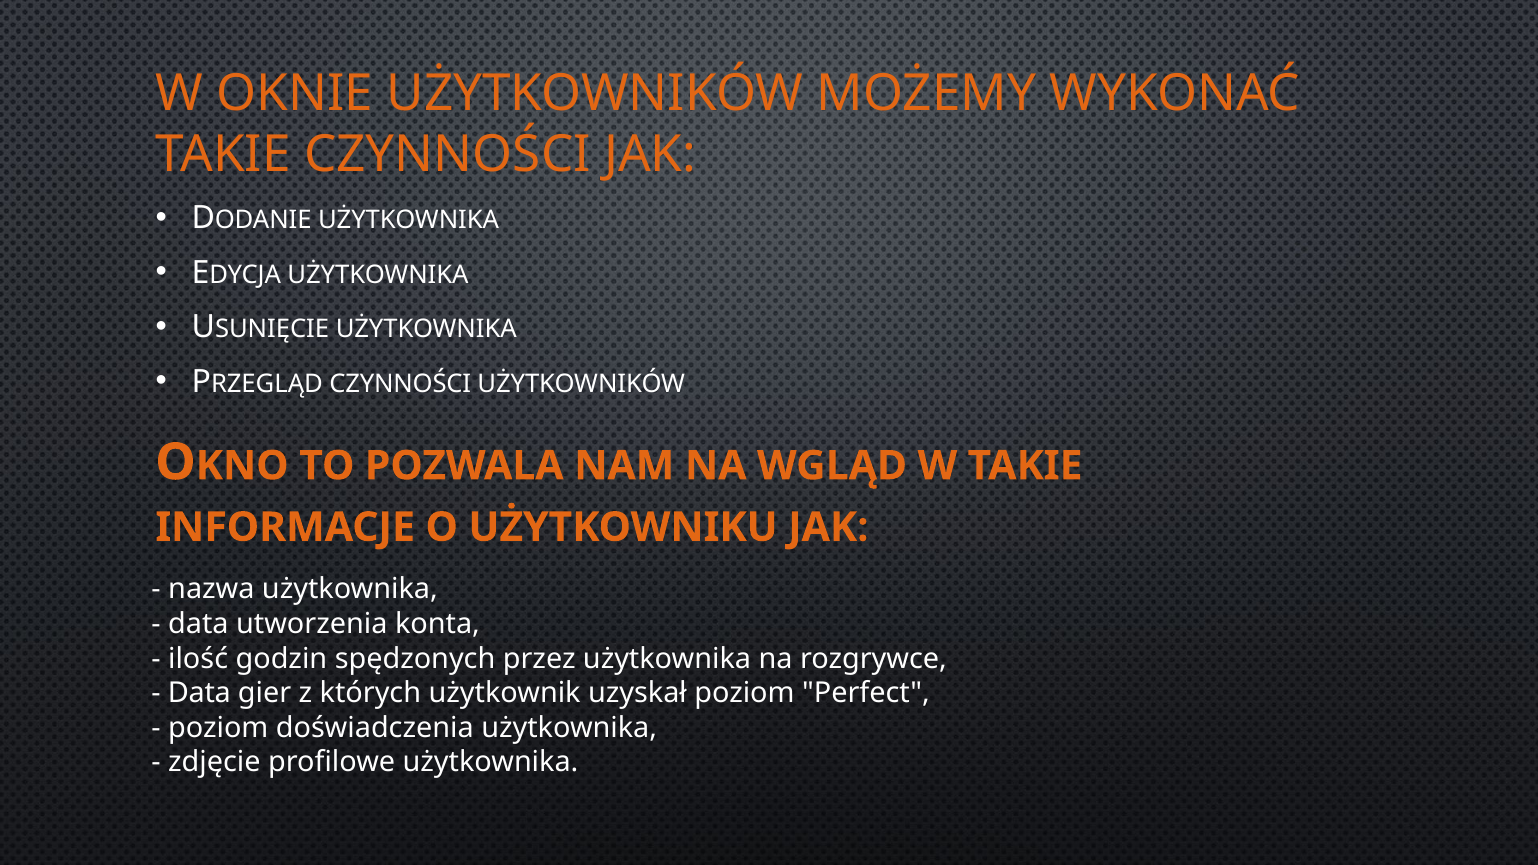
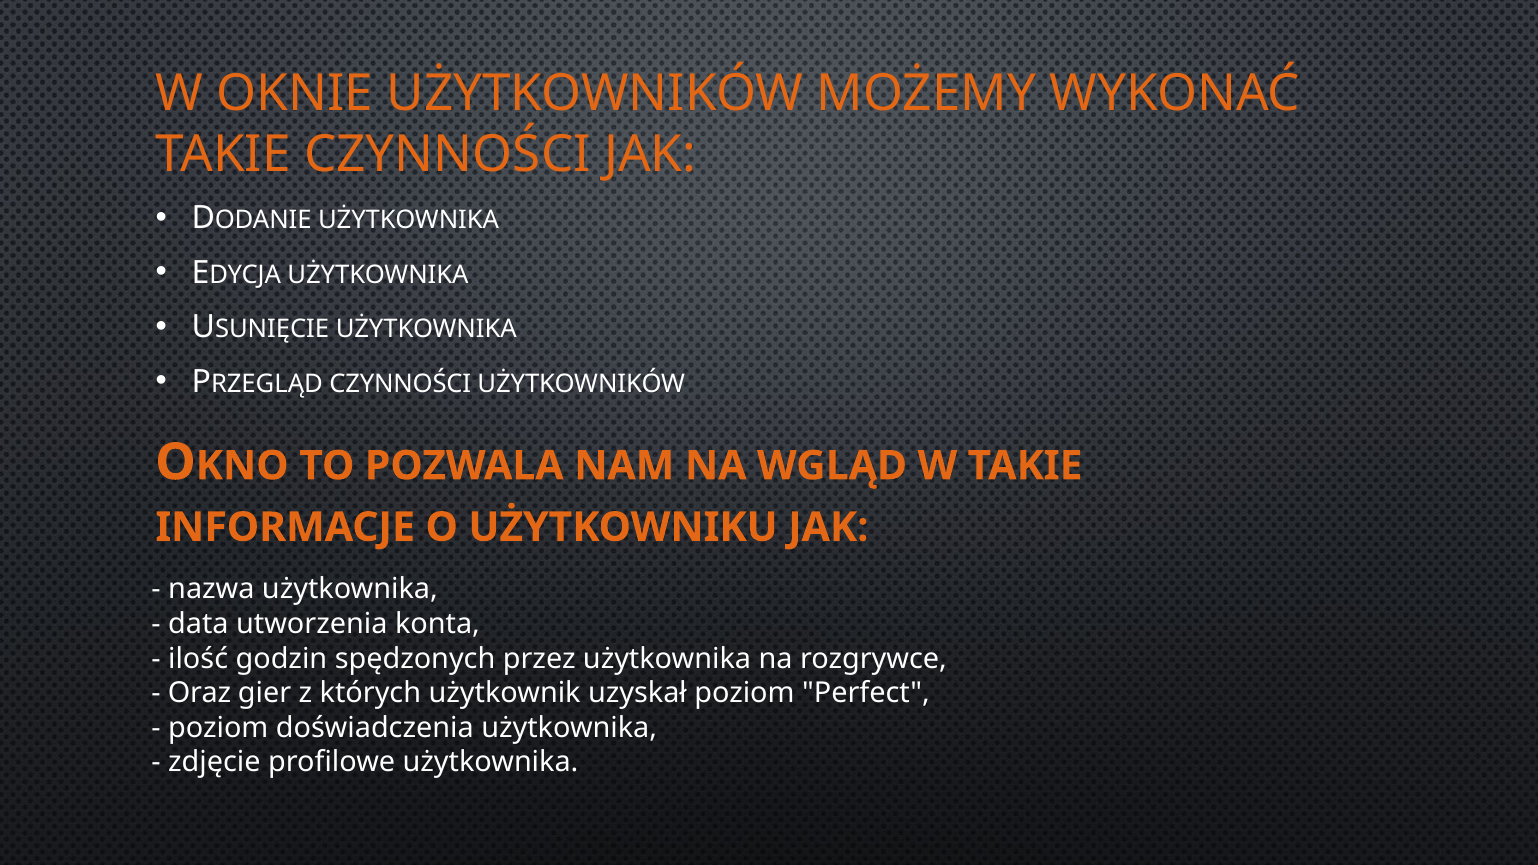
Data: Data -> Oraz (199, 693)
